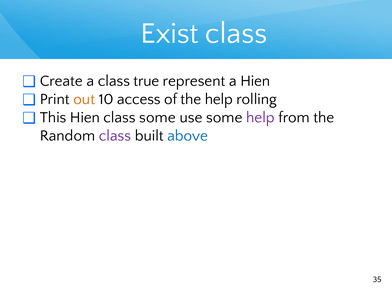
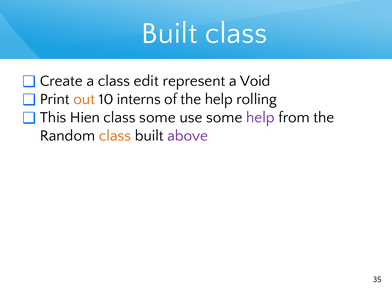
Exist: Exist -> Built (169, 33)
true: true -> edit (146, 81)
a Hien: Hien -> Void (255, 81)
access: access -> interns (139, 99)
class colour: purple -> orange (115, 136)
above colour: blue -> purple (188, 136)
